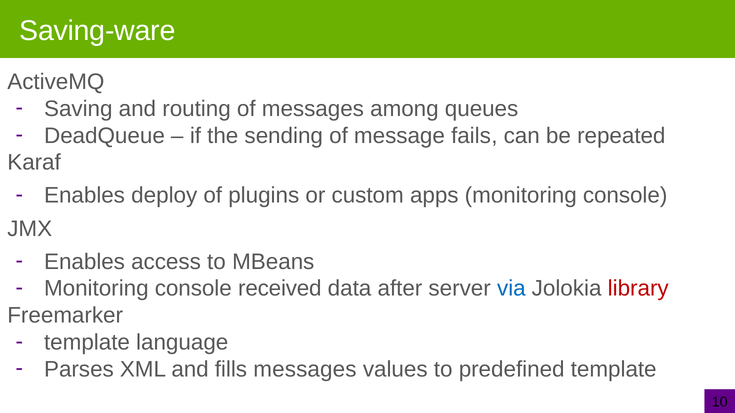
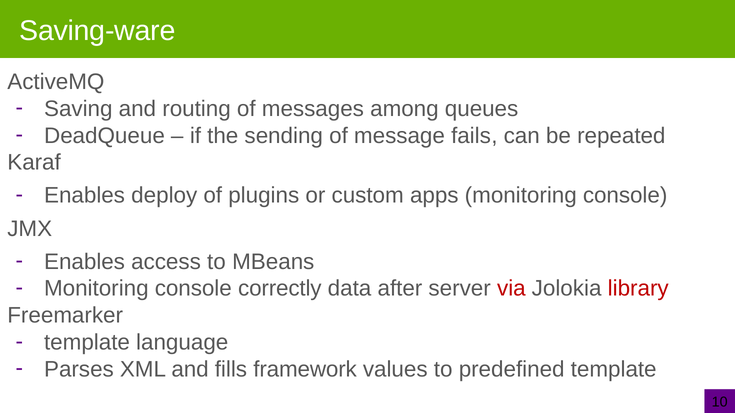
received: received -> correctly (280, 289)
via colour: blue -> red (511, 289)
fills messages: messages -> framework (305, 370)
